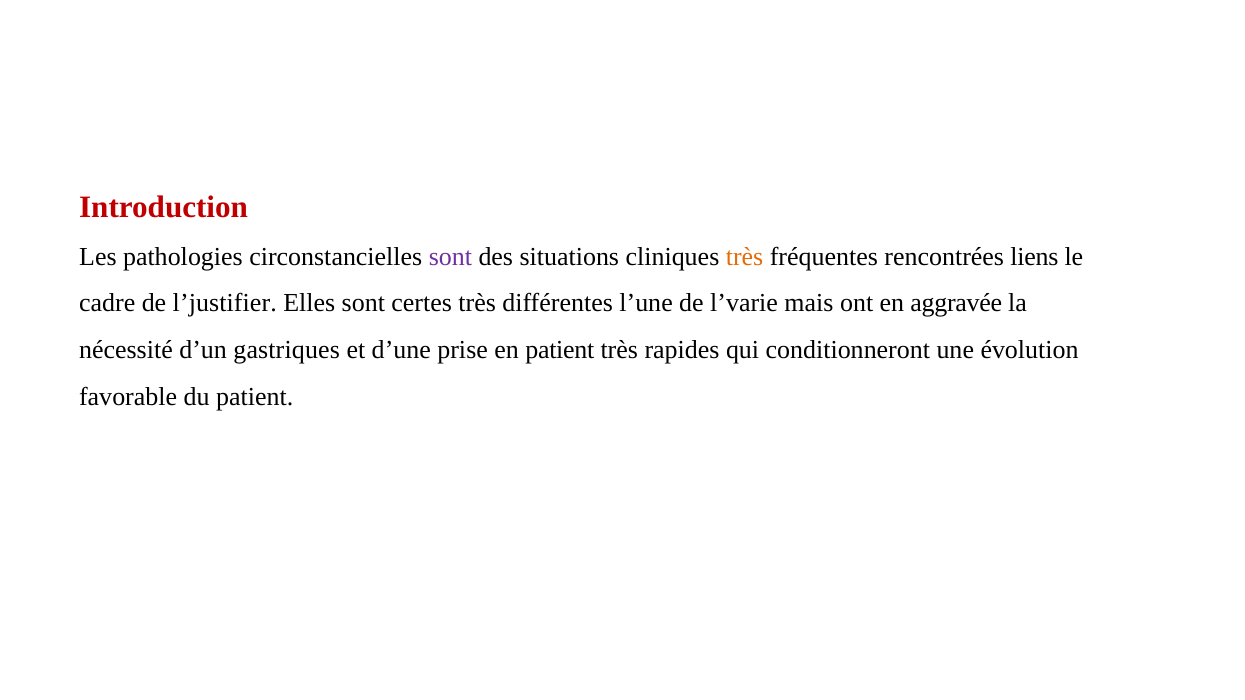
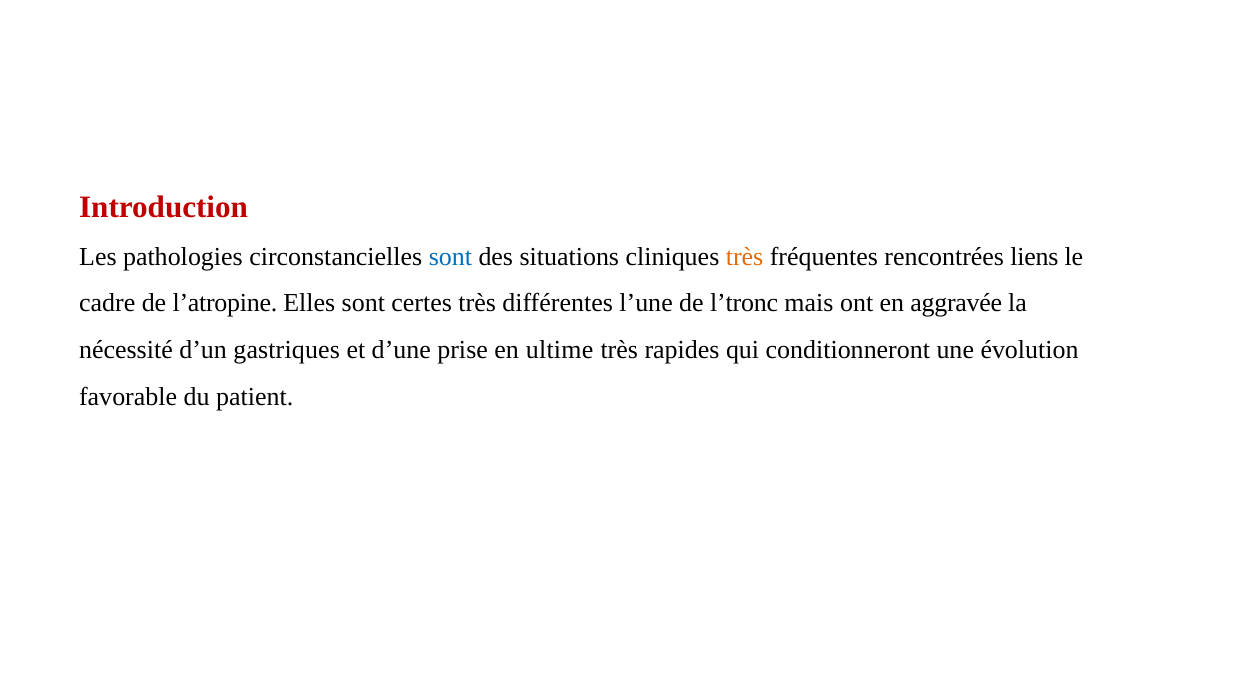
sont colour: purple -> blue (450, 257)
l’justifier: l’justifier -> l’atropine (225, 303)
l’varie: l’varie -> l’tronc (744, 303)
en patient: patient -> ultime (560, 350)
